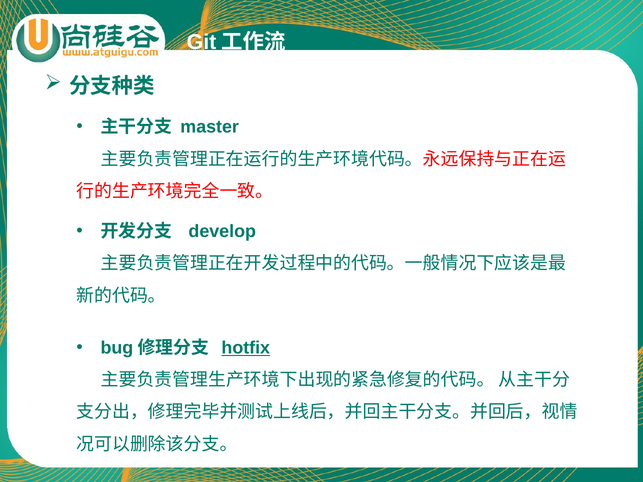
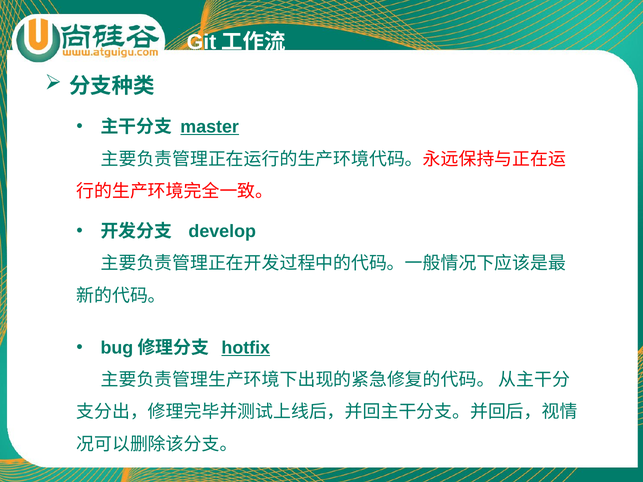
master underline: none -> present (210, 127)
